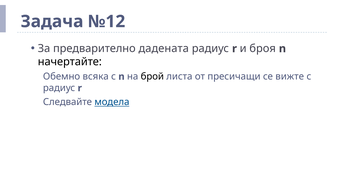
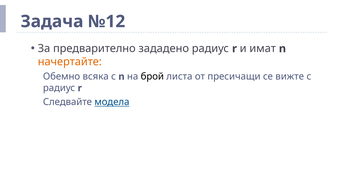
дадената: дадената -> зададено (164, 48)
броя: броя -> имат (263, 48)
начертайте colour: black -> orange (70, 62)
